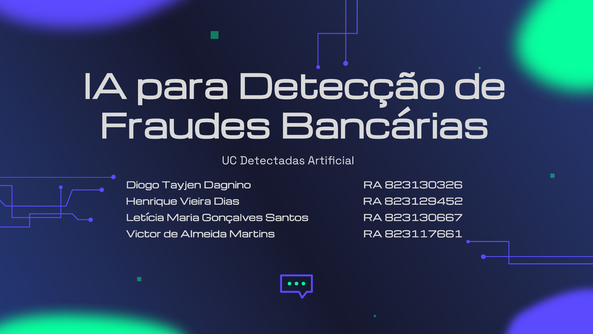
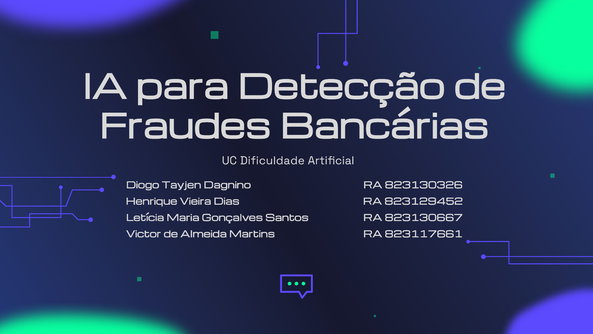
Detectadas: Detectadas -> Dificuldade (272, 160)
